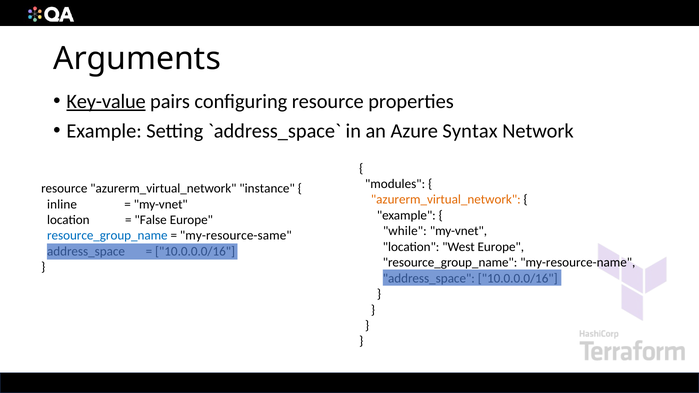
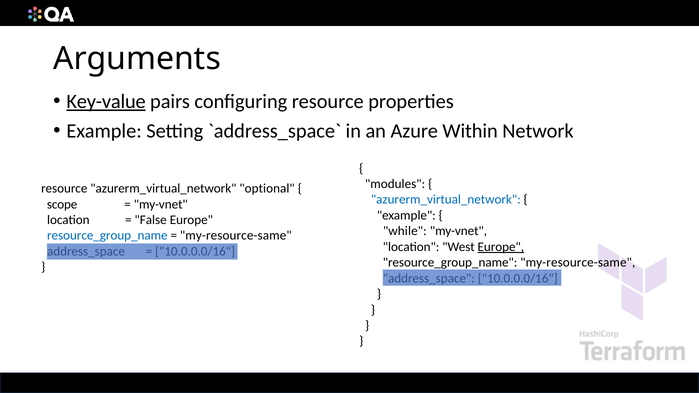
Syntax: Syntax -> Within (470, 131)
instance: instance -> optional (267, 189)
azurerm_virtual_network colour: orange -> blue (446, 200)
inline: inline -> scope (62, 204)
Europe underline: none -> present (501, 247)
resource_group_name my-resource-name: my-resource-name -> my-resource-same (578, 263)
